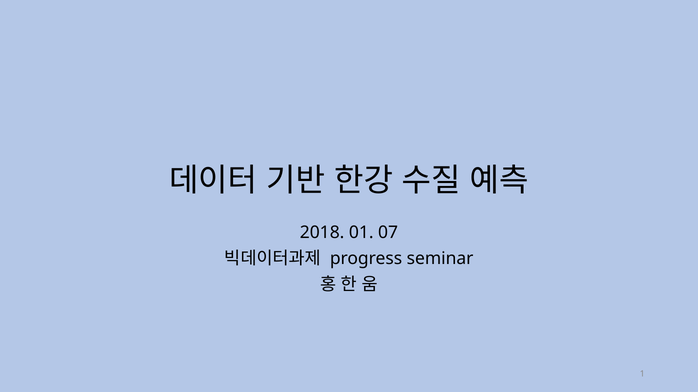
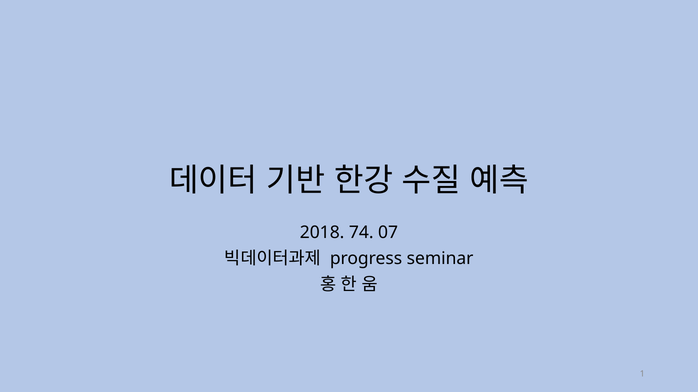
01: 01 -> 74 (361, 233)
